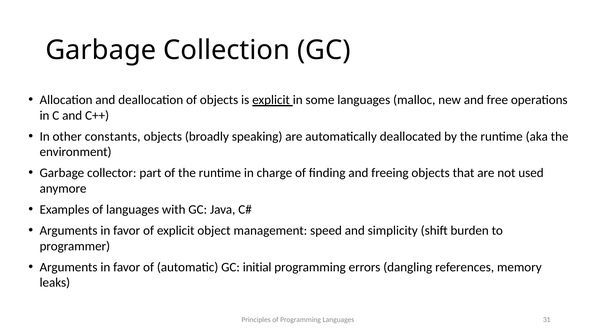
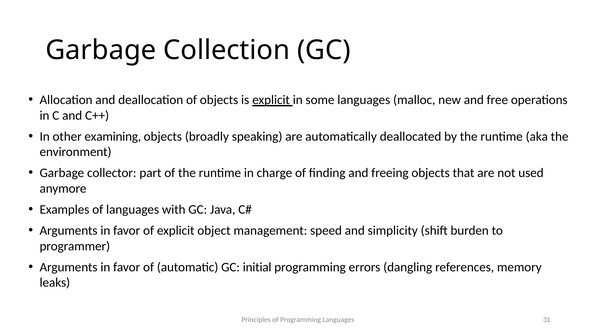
constants: constants -> examining (113, 137)
